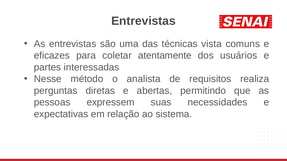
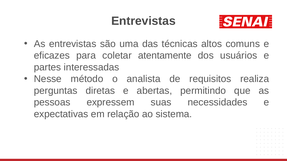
vista: vista -> altos (212, 44)
